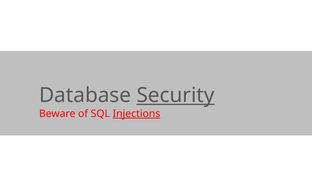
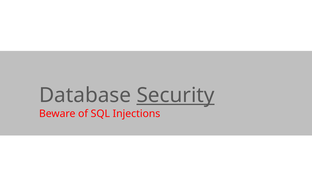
Injections underline: present -> none (136, 114)
